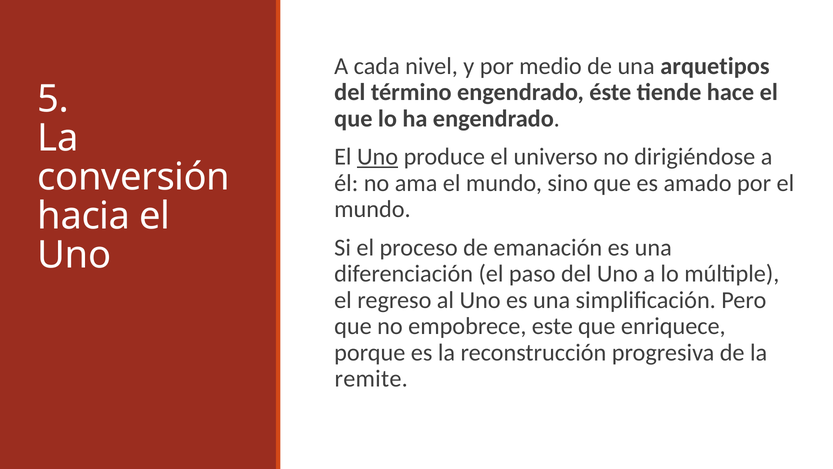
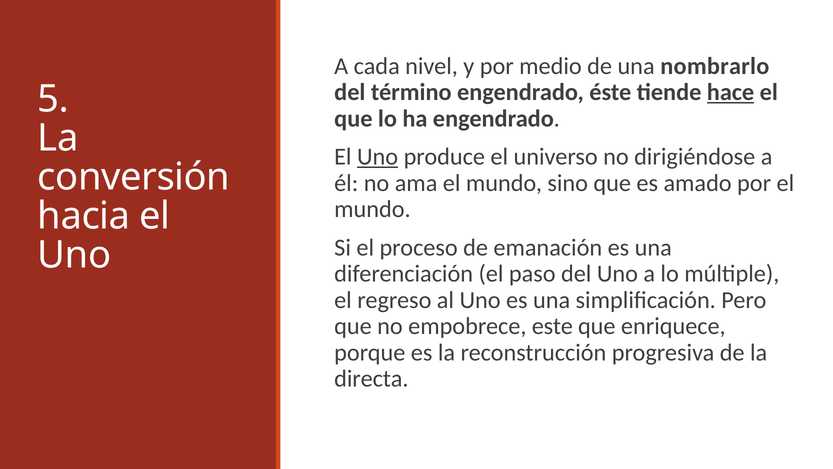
arquetipos: arquetipos -> nombrarlo (715, 66)
hace underline: none -> present (731, 92)
remite: remite -> directa (371, 378)
